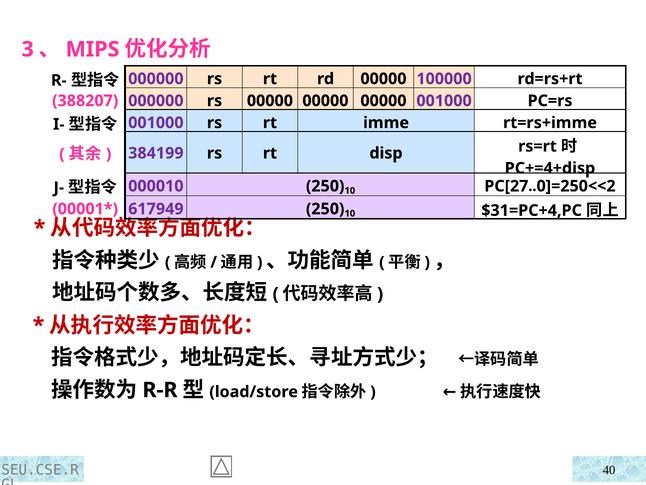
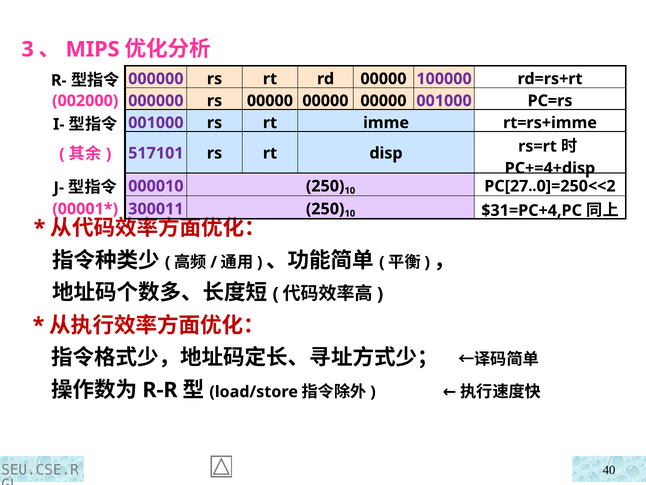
388207: 388207 -> 002000 (85, 101)
384199: 384199 -> 517101 (156, 153)
617949: 617949 -> 300011 (156, 209)
